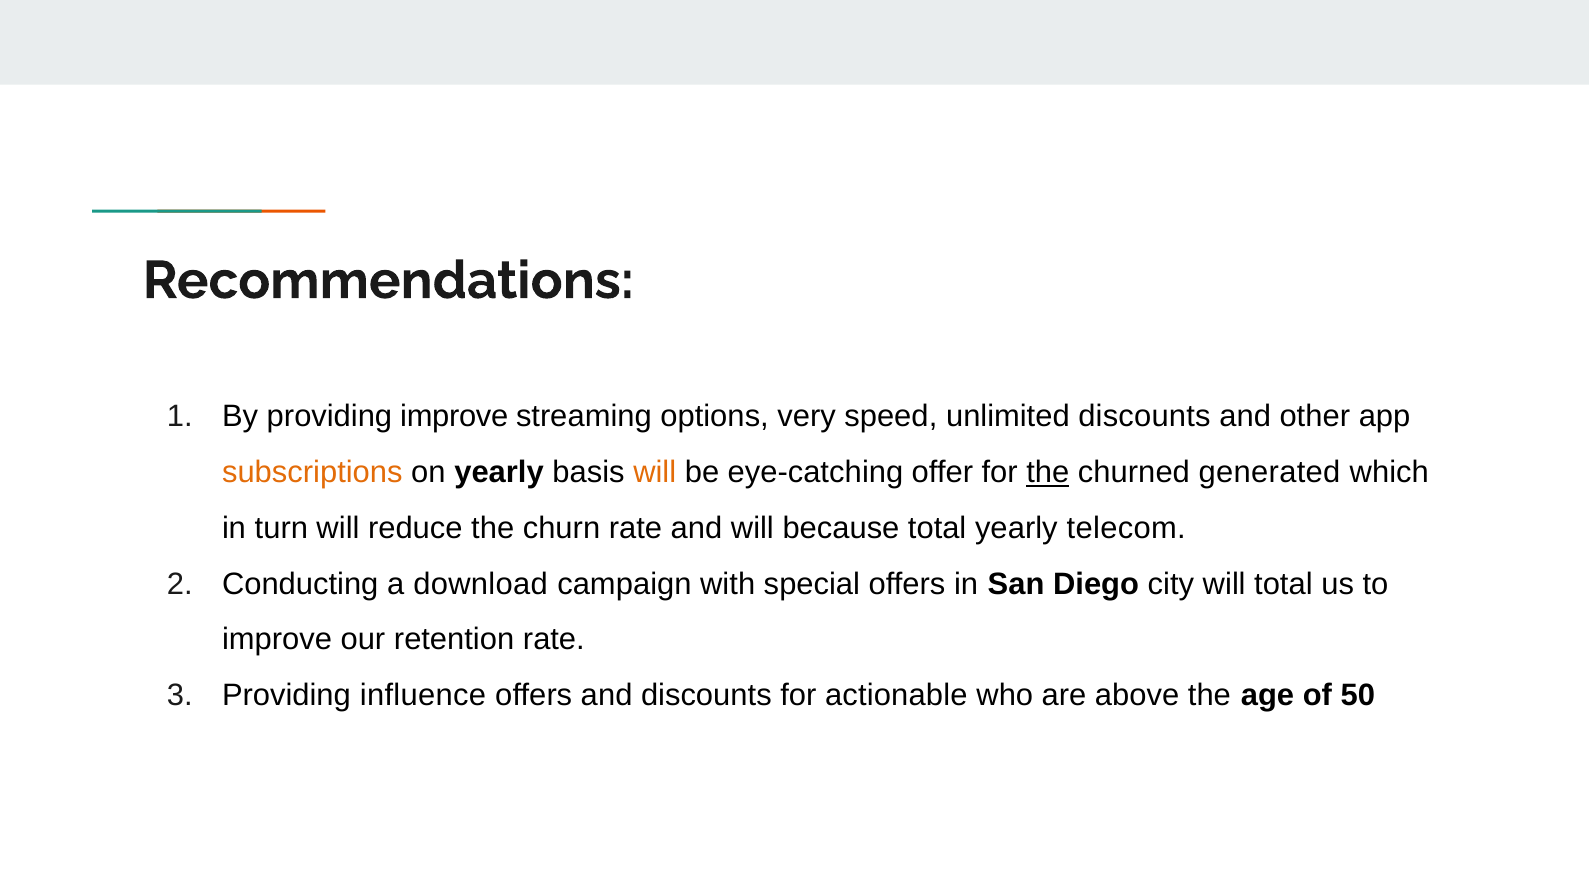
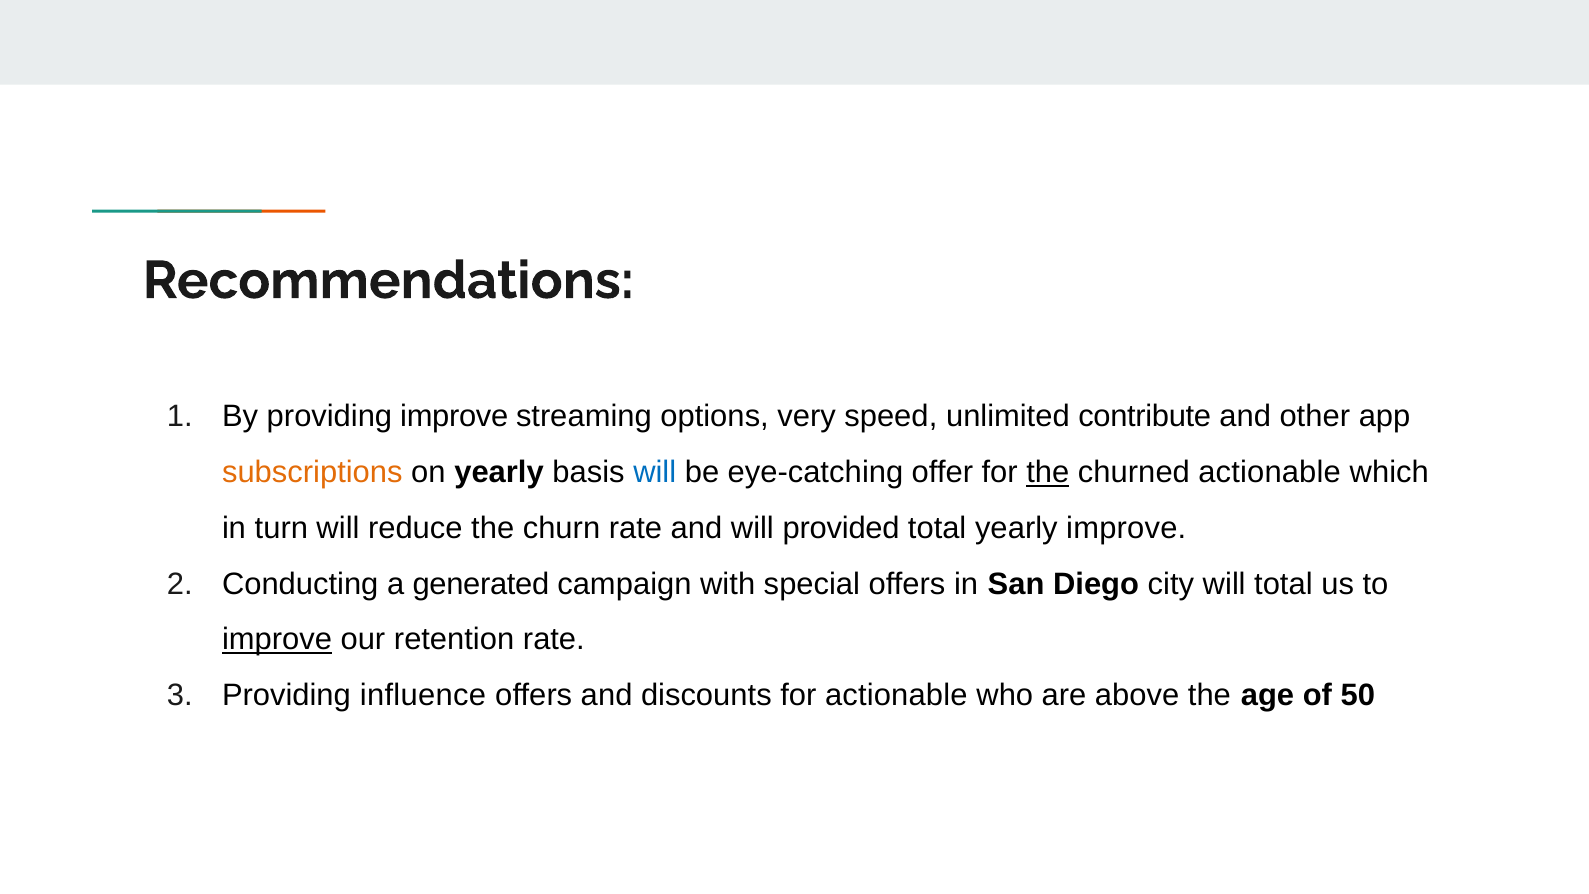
unlimited discounts: discounts -> contribute (1145, 417)
will colour: orange -> blue (655, 472)
churned generated: generated -> actionable (1270, 472)
because: because -> provided (841, 528)
yearly telecom: telecom -> improve (1126, 528)
download: download -> generated (481, 584)
improve underline: none -> present (277, 639)
